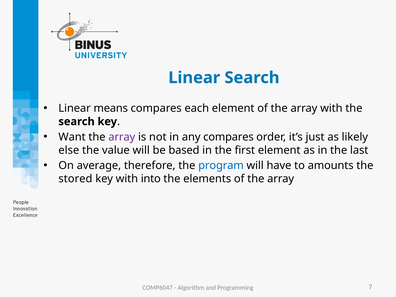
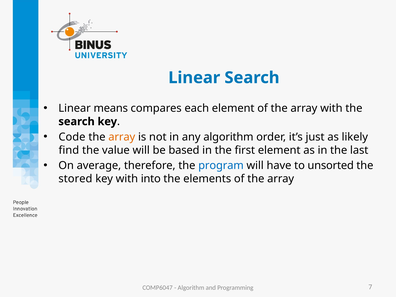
Want: Want -> Code (72, 137)
array colour: purple -> orange (122, 137)
any compares: compares -> algorithm (228, 137)
else: else -> find (69, 150)
amounts: amounts -> unsorted (331, 166)
